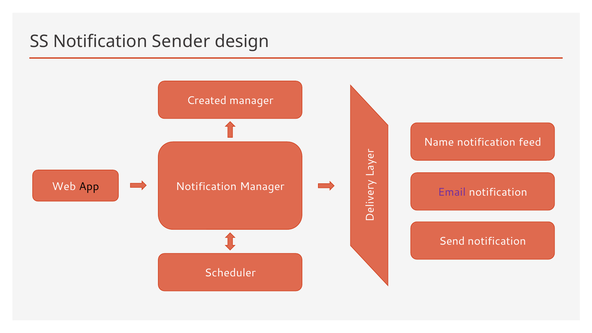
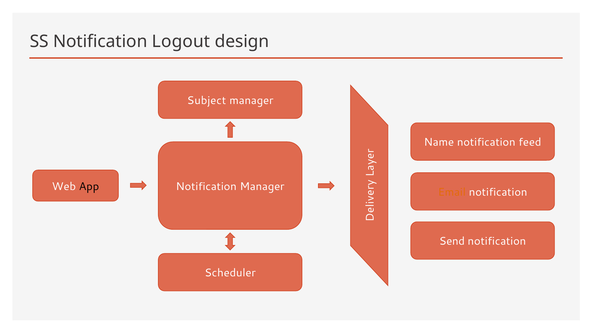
Sender: Sender -> Logout (181, 41)
Created: Created -> Subject (207, 101)
Email colour: purple -> orange (452, 192)
